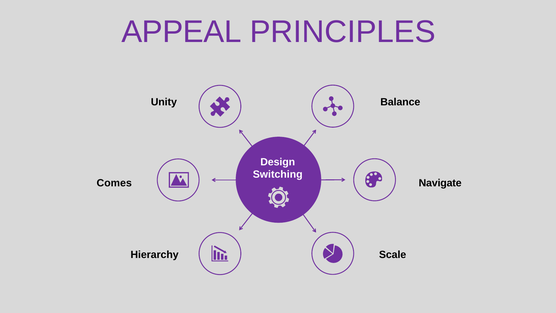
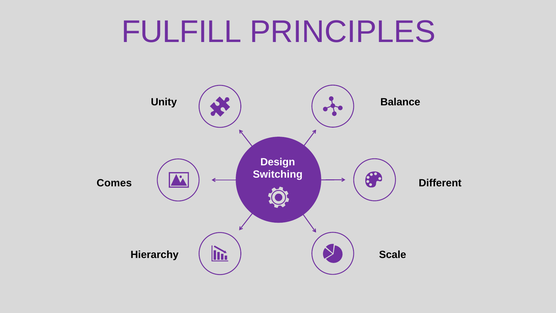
APPEAL: APPEAL -> FULFILL (181, 32)
Navigate: Navigate -> Different (440, 183)
